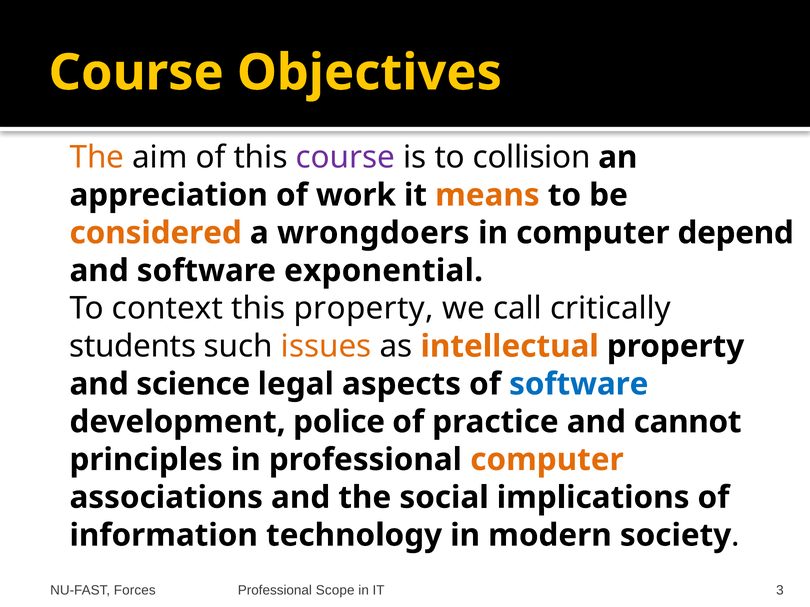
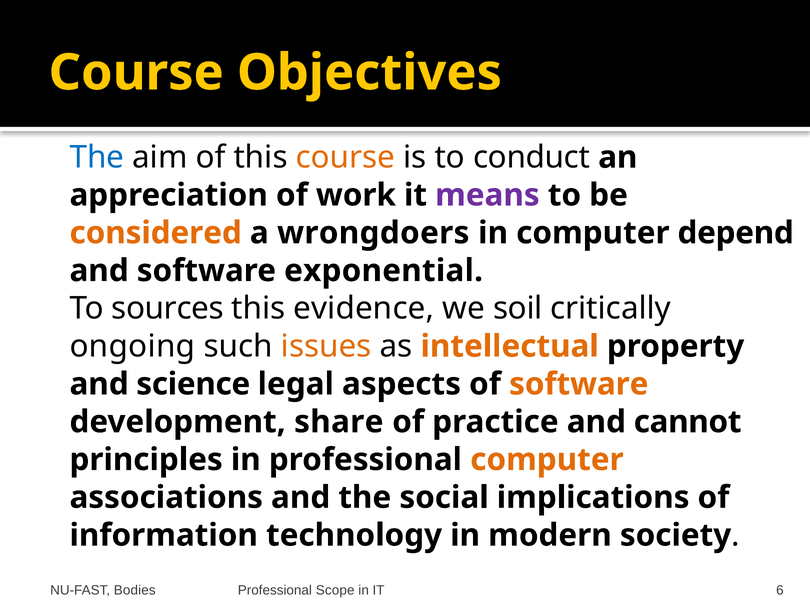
The colour: orange -> blue (97, 157)
course colour: purple -> orange (345, 157)
collision: collision -> conduct (532, 157)
means colour: orange -> purple (487, 195)
context: context -> sources (168, 309)
this property: property -> evidence (364, 309)
call: call -> soil (518, 309)
students: students -> ongoing (132, 347)
software colour: blue -> orange (579, 384)
police: police -> share (339, 422)
Forces: Forces -> Bodies (135, 591)
3: 3 -> 6 (780, 591)
